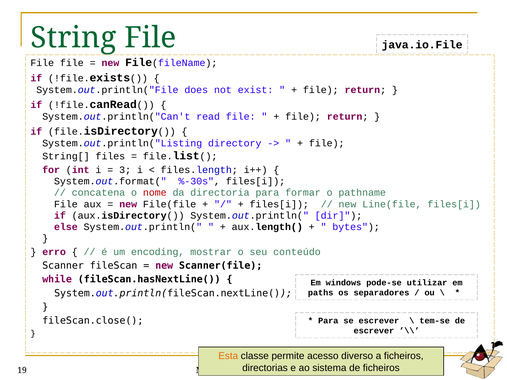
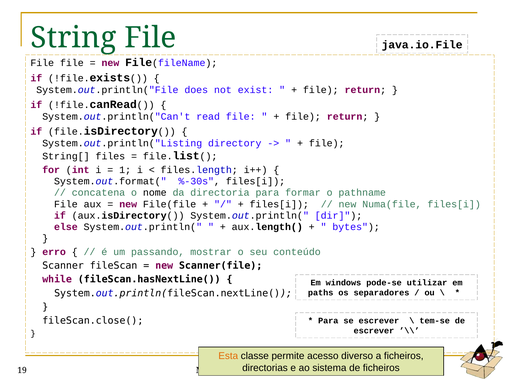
3: 3 -> 1 (125, 170)
nome colour: red -> black (155, 193)
Line(file: Line(file -> Numa(file (392, 204)
encoding: encoding -> passando (158, 252)
